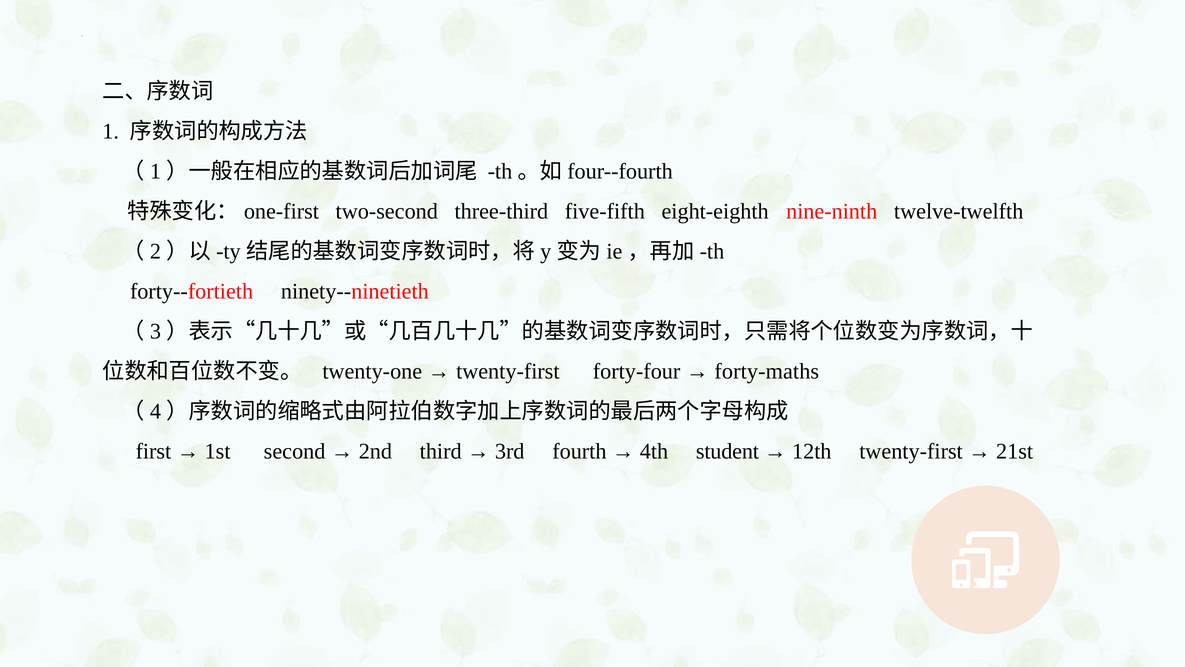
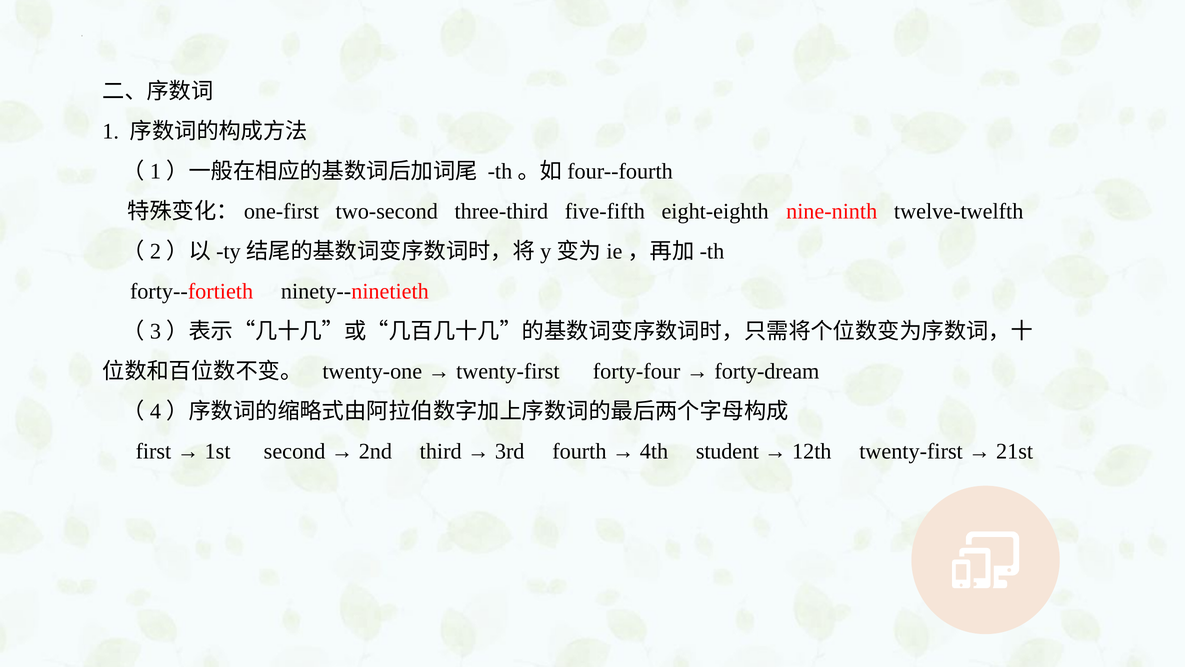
forty-maths: forty-maths -> forty-dream (767, 371)
